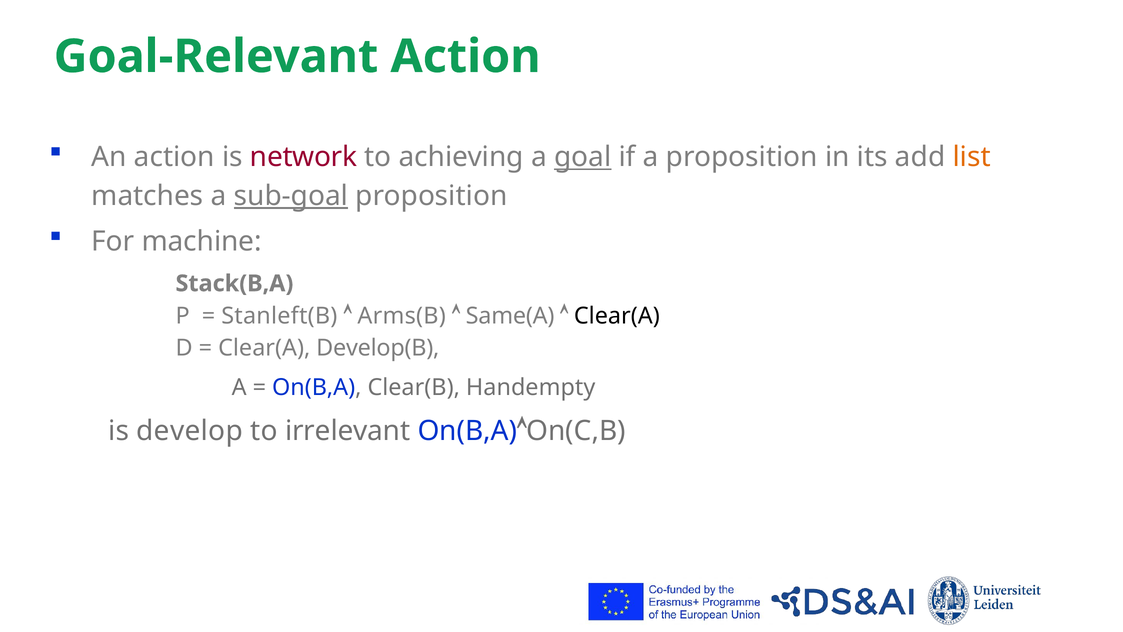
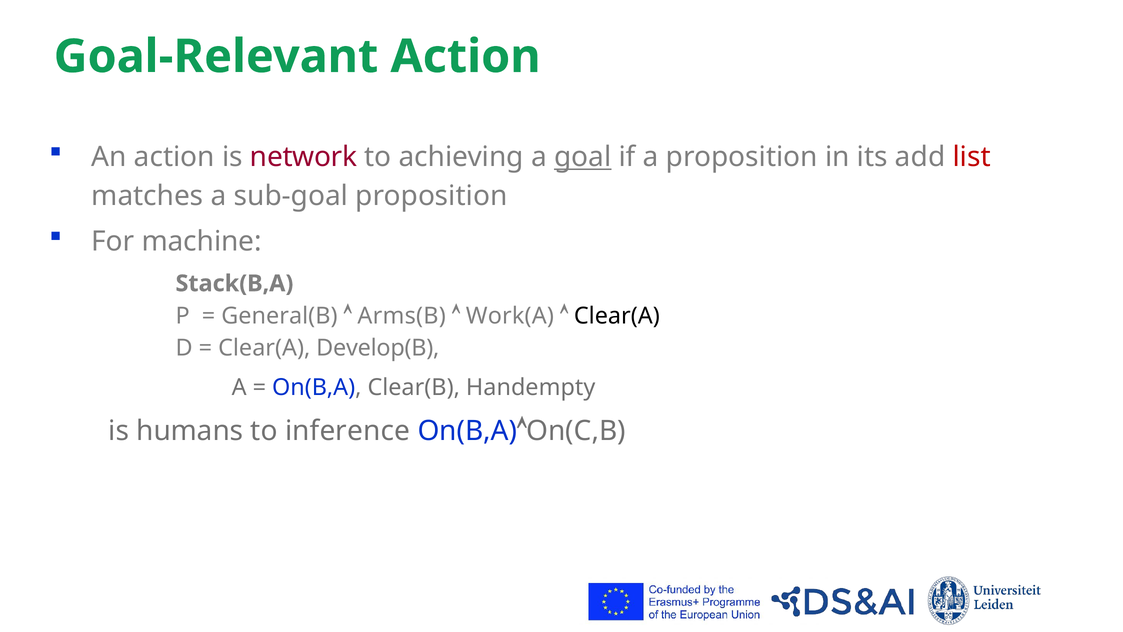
list colour: orange -> red (972, 157)
sub-goal underline: present -> none (291, 196)
Stanleft(B: Stanleft(B -> General(B (279, 316)
Same(A: Same(A -> Work(A (510, 316)
develop: develop -> humans (190, 431)
irrelevant: irrelevant -> inference (347, 431)
